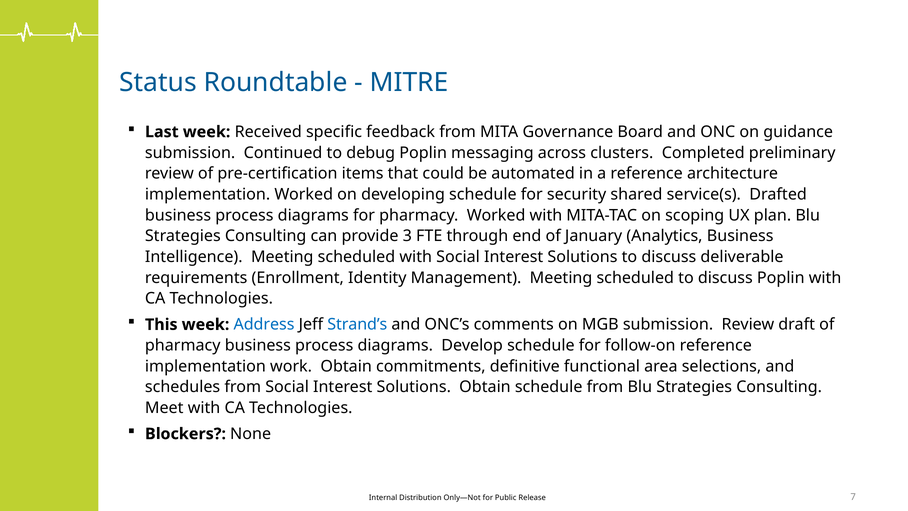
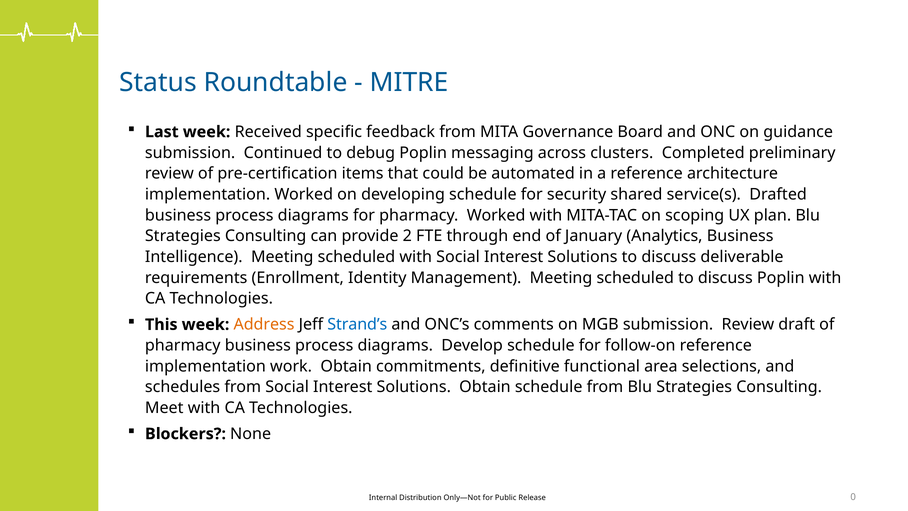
3: 3 -> 2 (407, 236)
Address colour: blue -> orange (264, 324)
7: 7 -> 0 (853, 497)
